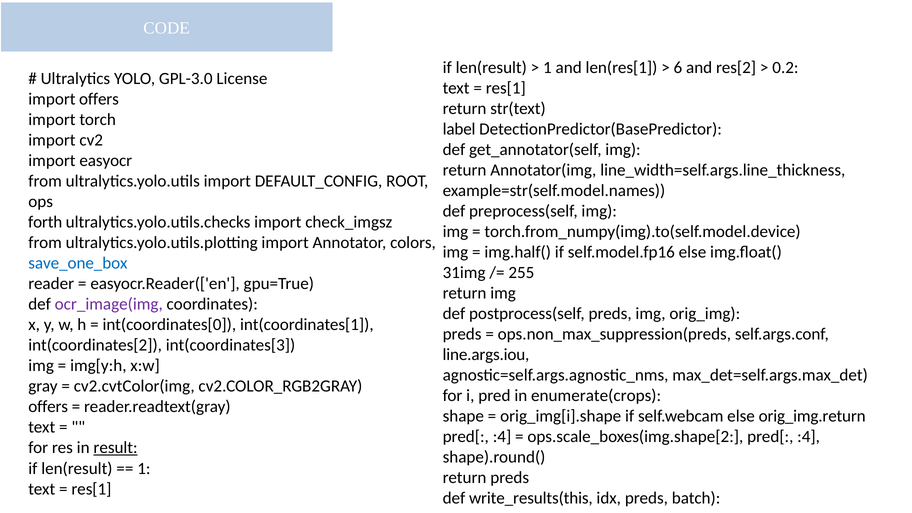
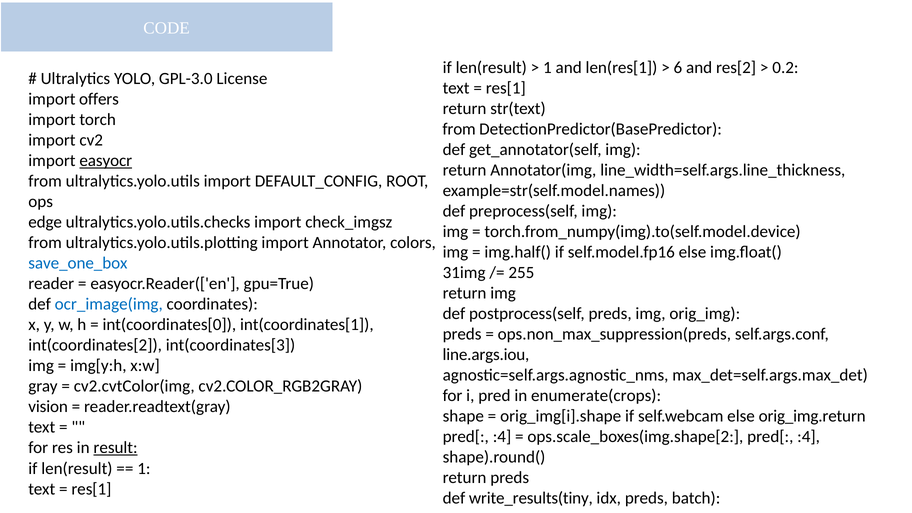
label: label -> from (459, 129)
easyocr underline: none -> present (106, 161)
forth: forth -> edge (45, 222)
ocr_image(img colour: purple -> blue (109, 304)
offers: offers -> vision (48, 407)
write_results(this: write_results(this -> write_results(tiny (531, 498)
